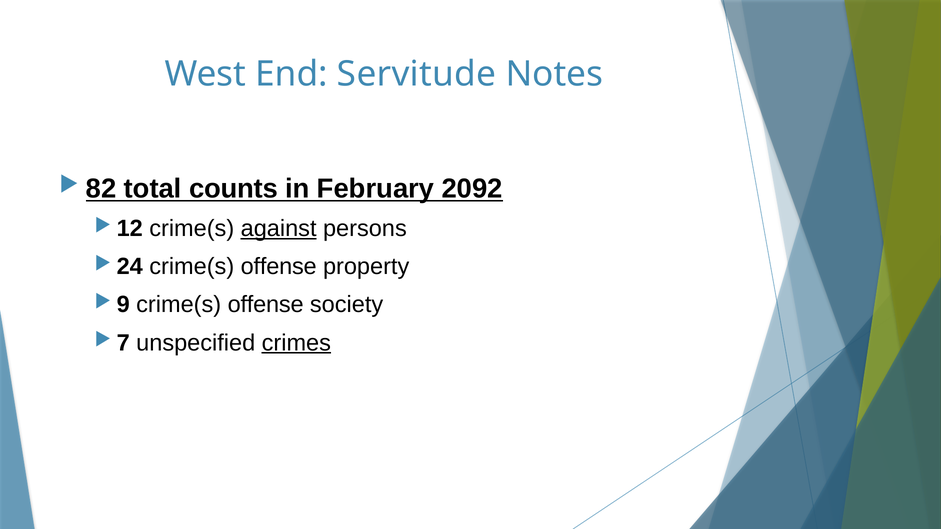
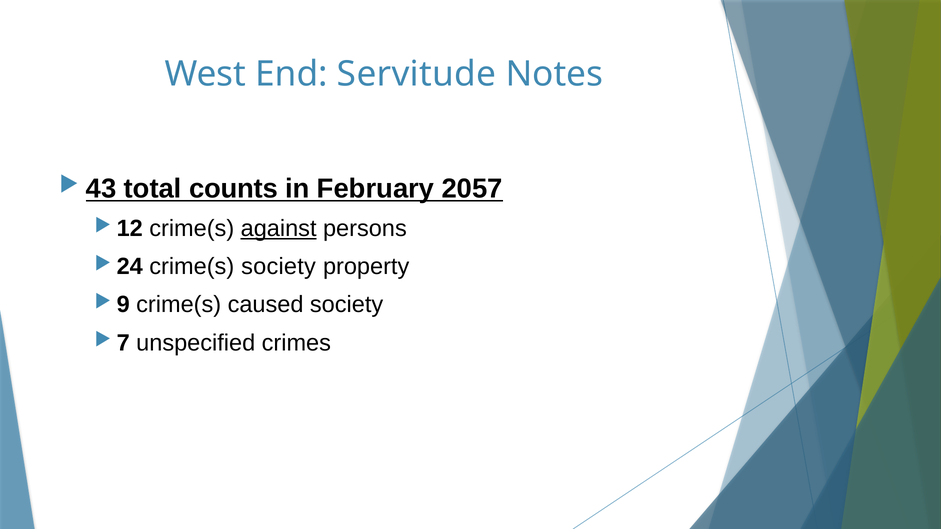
82: 82 -> 43 (101, 189)
2092: 2092 -> 2057 (472, 189)
offense: offense -> society (278, 267)
offense: offense -> caused (266, 305)
crimes underline: present -> none (296, 343)
